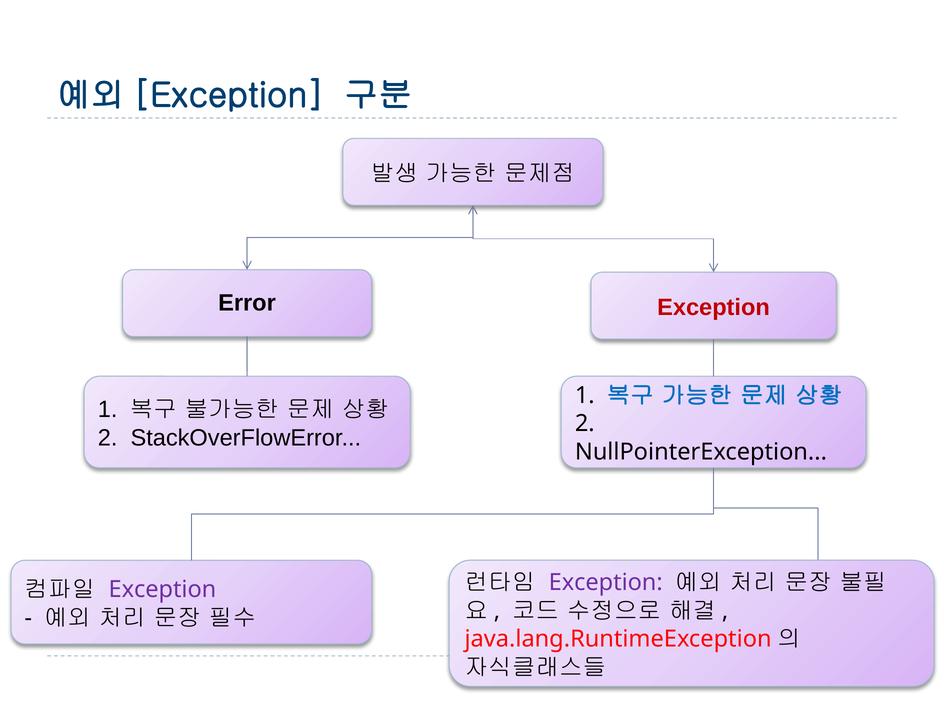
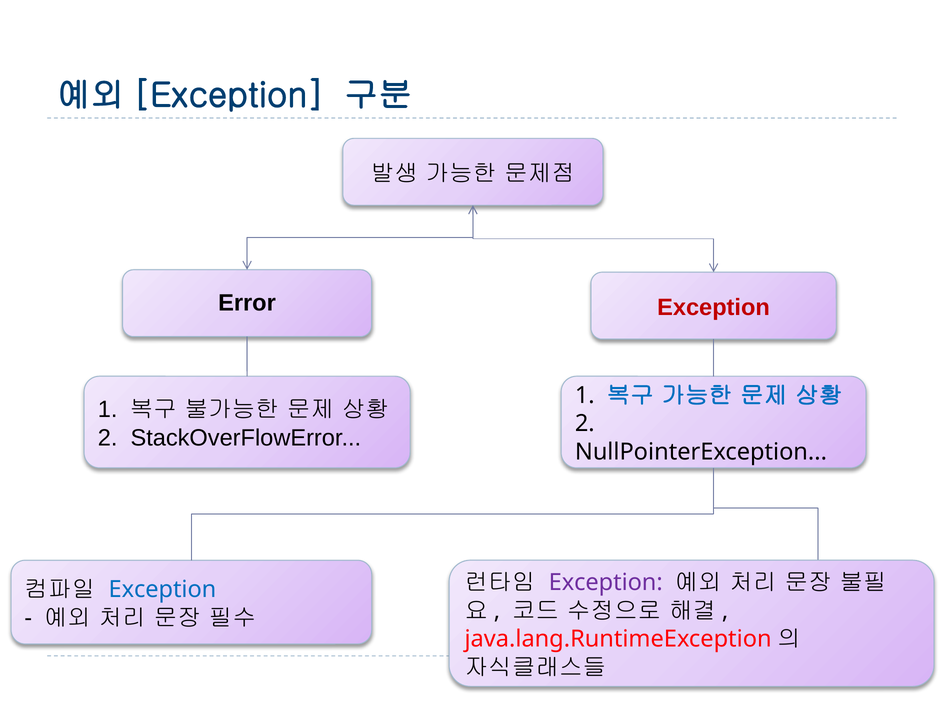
Exception colour: purple -> blue (162, 590)
